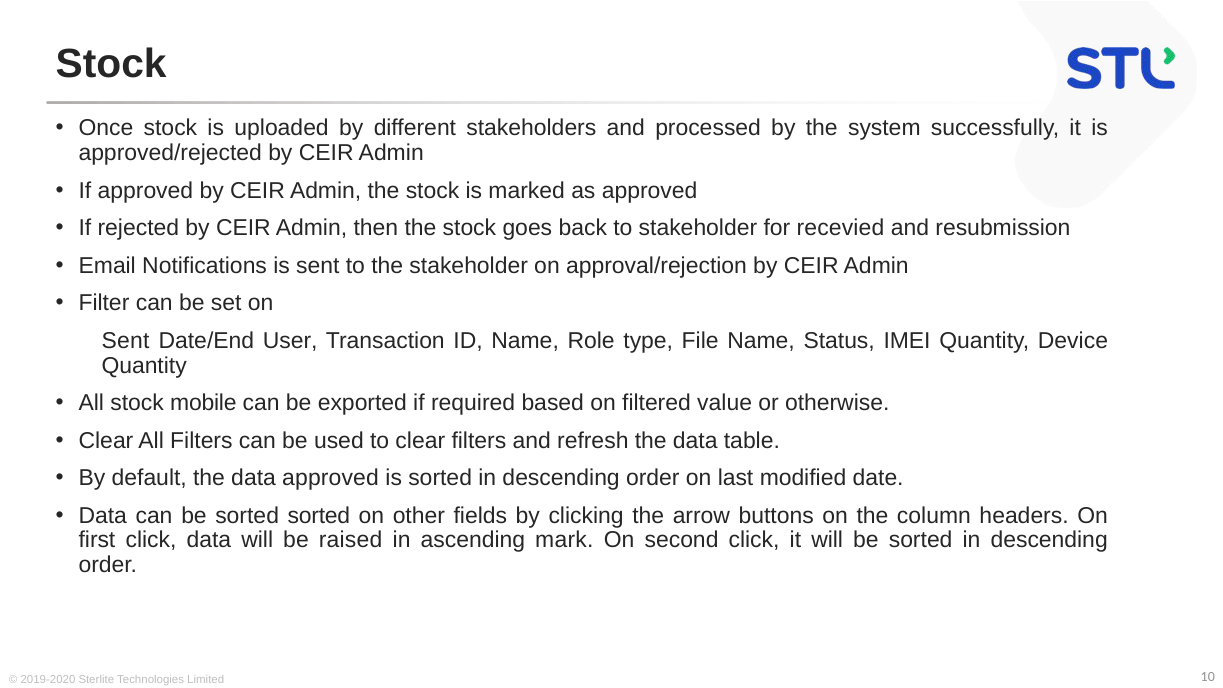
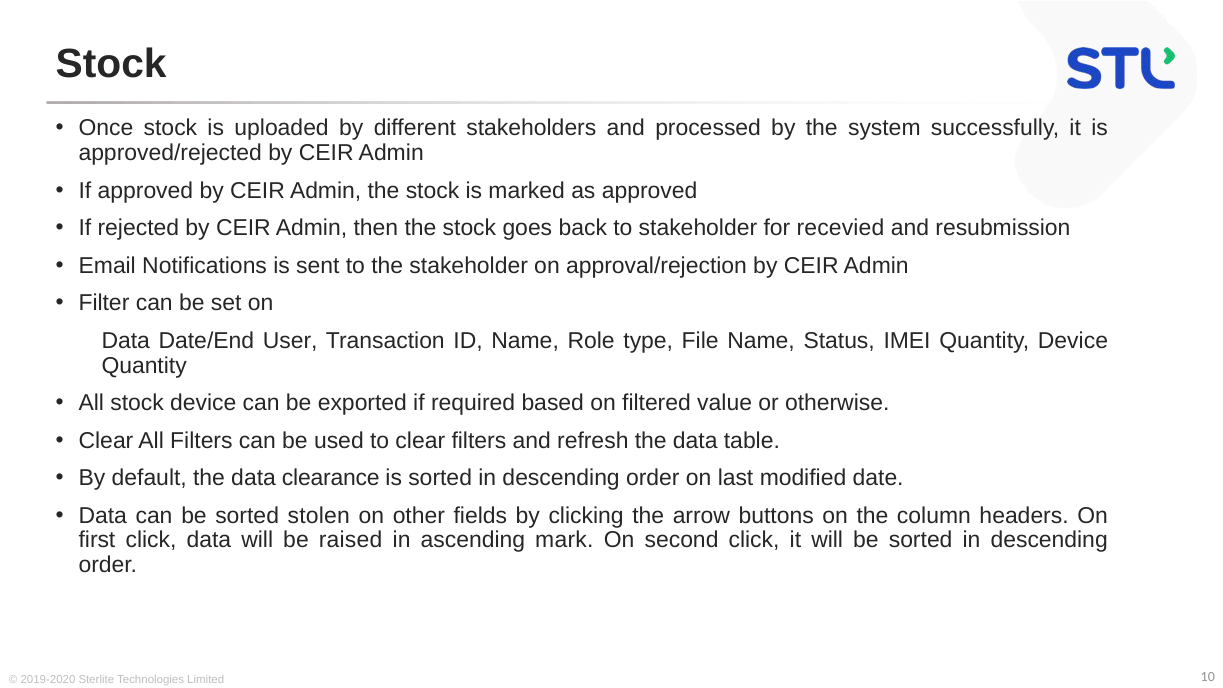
Sent: Sent -> Data (126, 341)
stock mobile: mobile -> device (203, 403)
data approved: approved -> clearance (331, 478)
sorted sorted: sorted -> stolen (319, 516)
